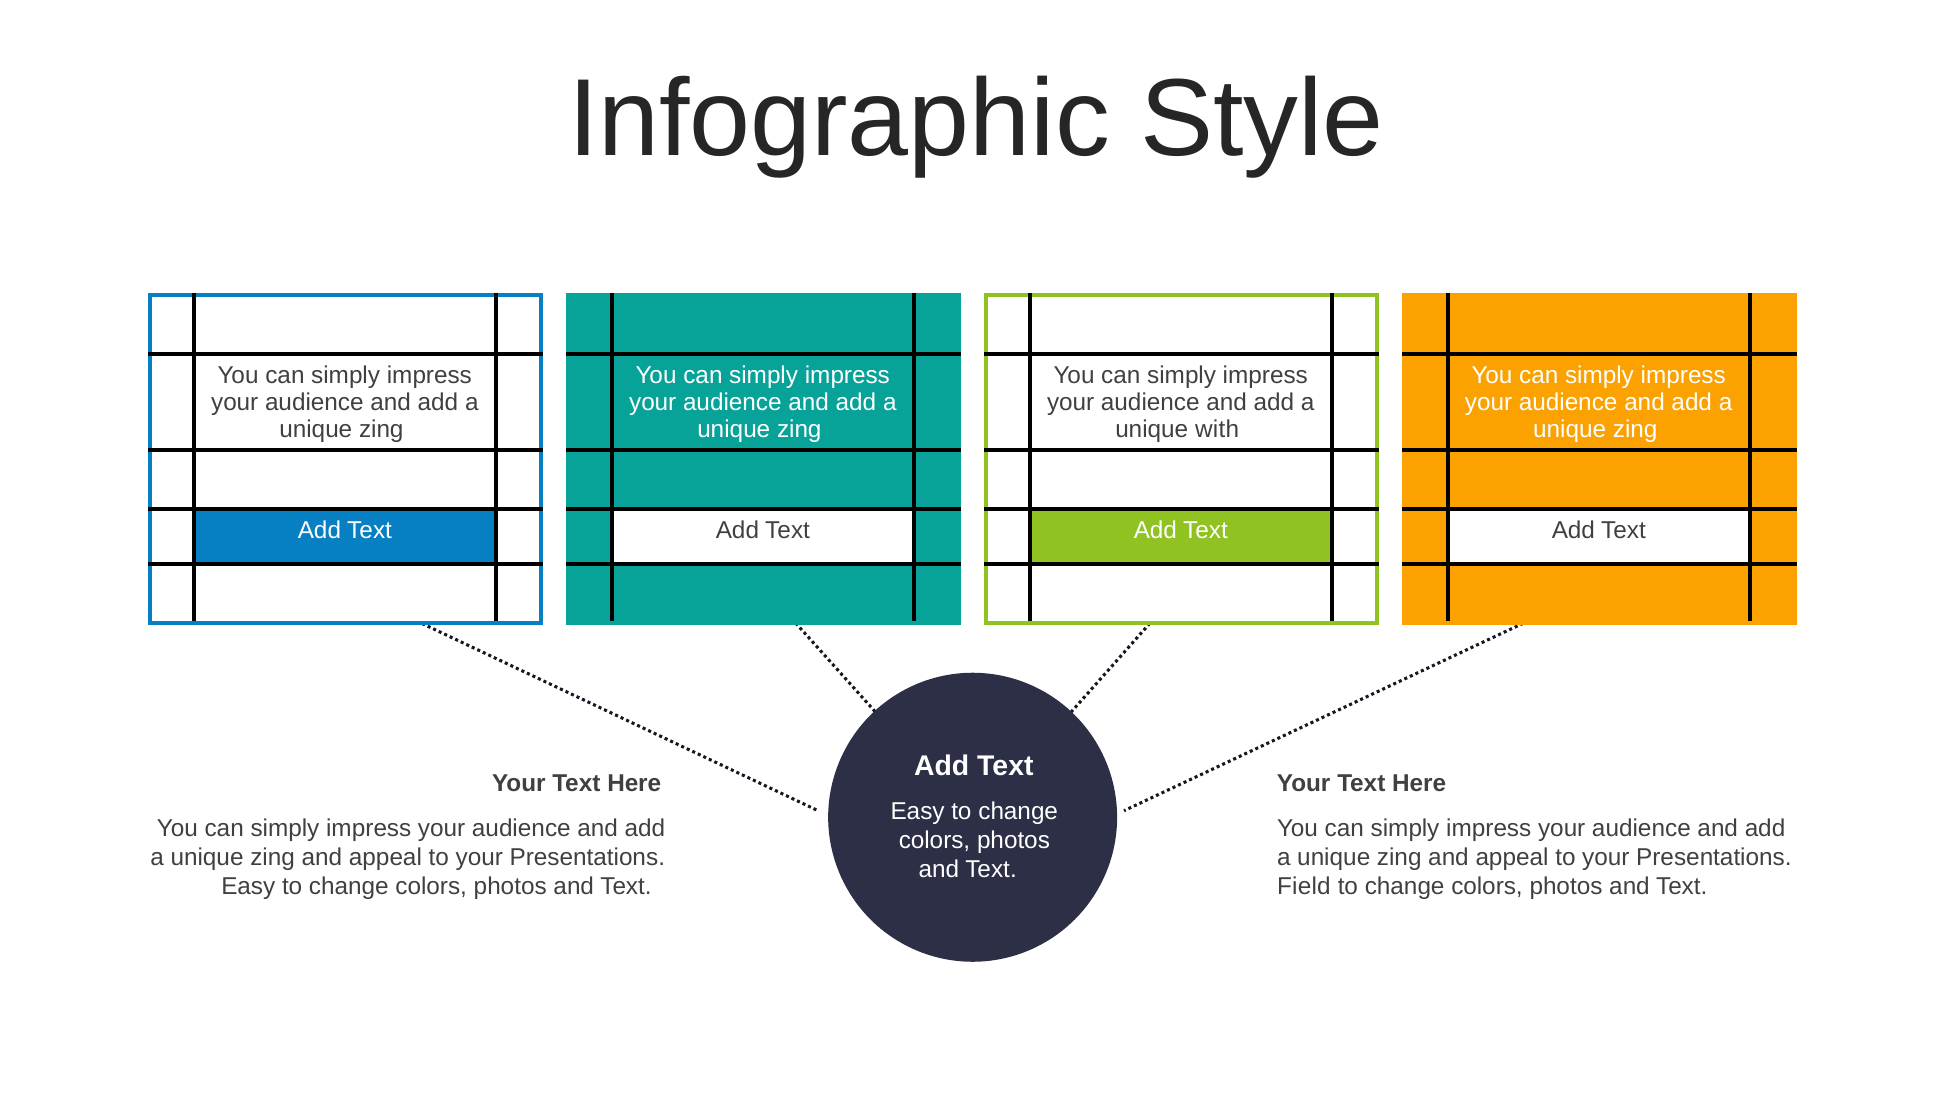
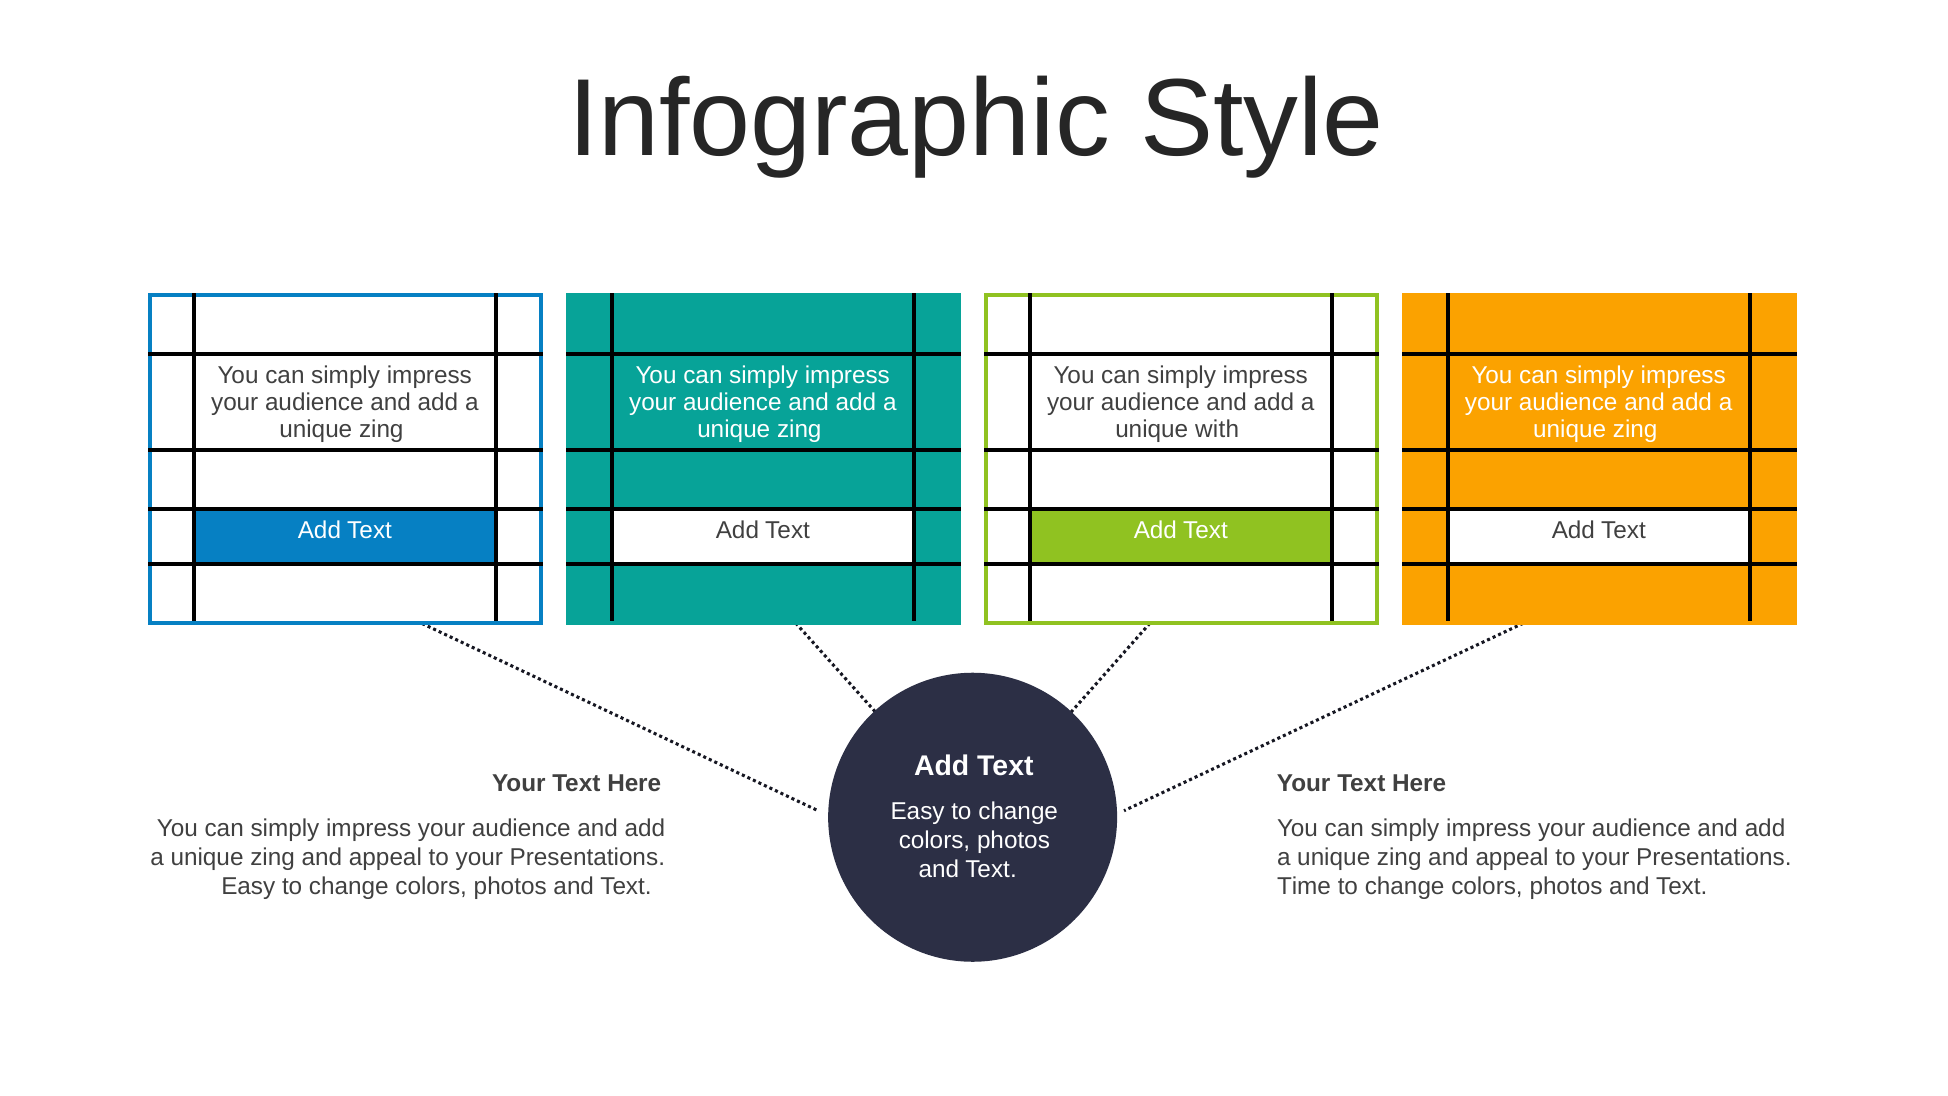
Field: Field -> Time (1304, 886)
